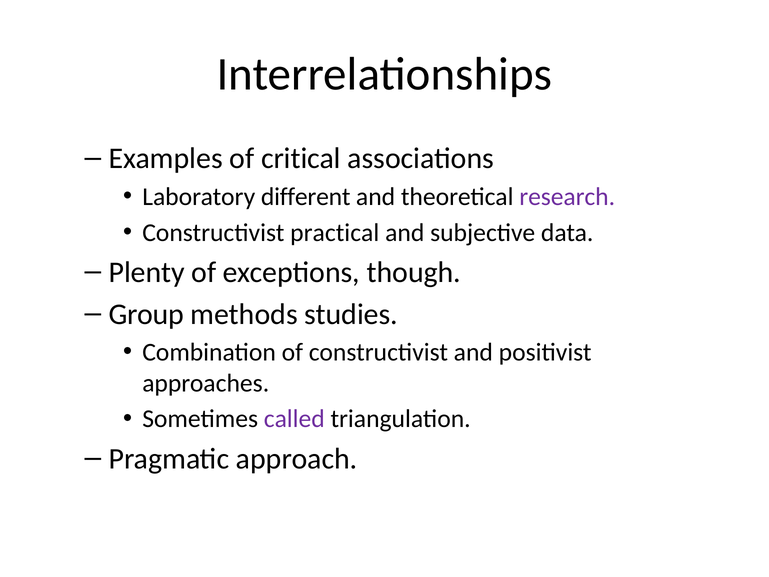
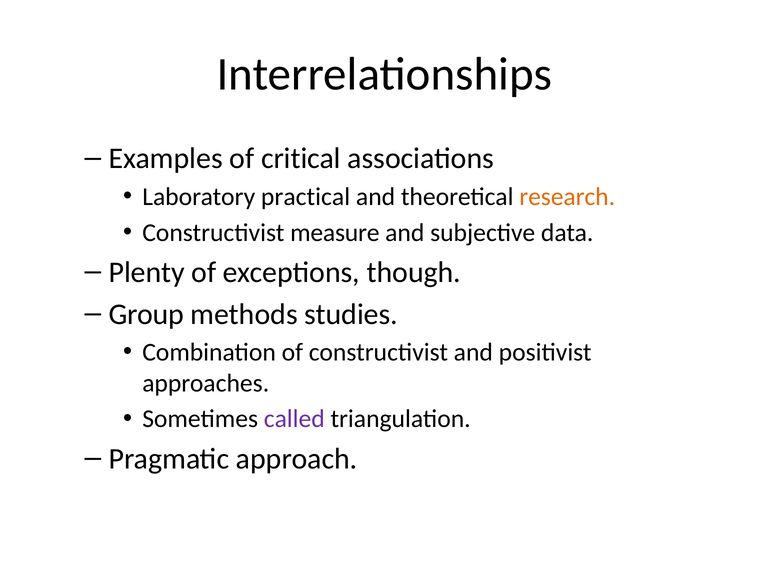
different: different -> practical (306, 197)
research colour: purple -> orange (567, 197)
practical: practical -> measure (335, 233)
